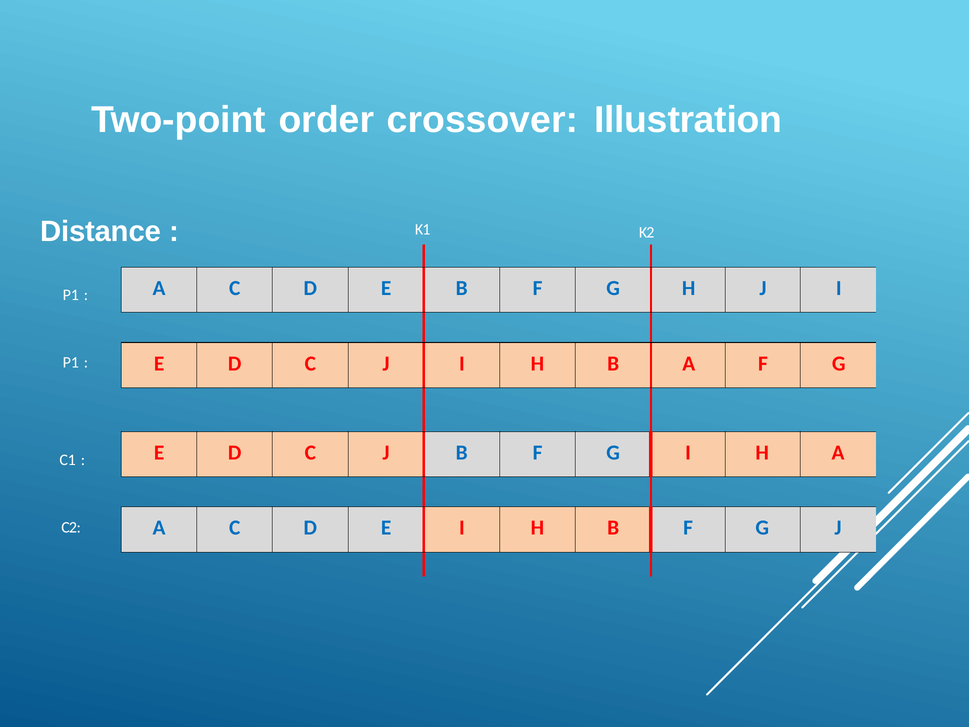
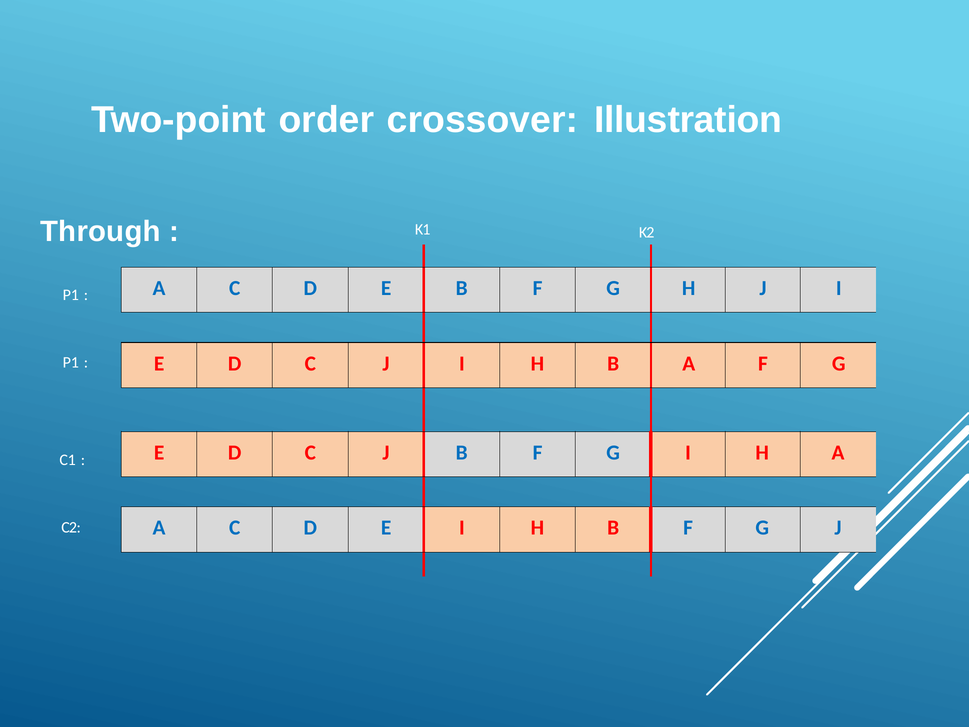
Distance: Distance -> Through (100, 232)
